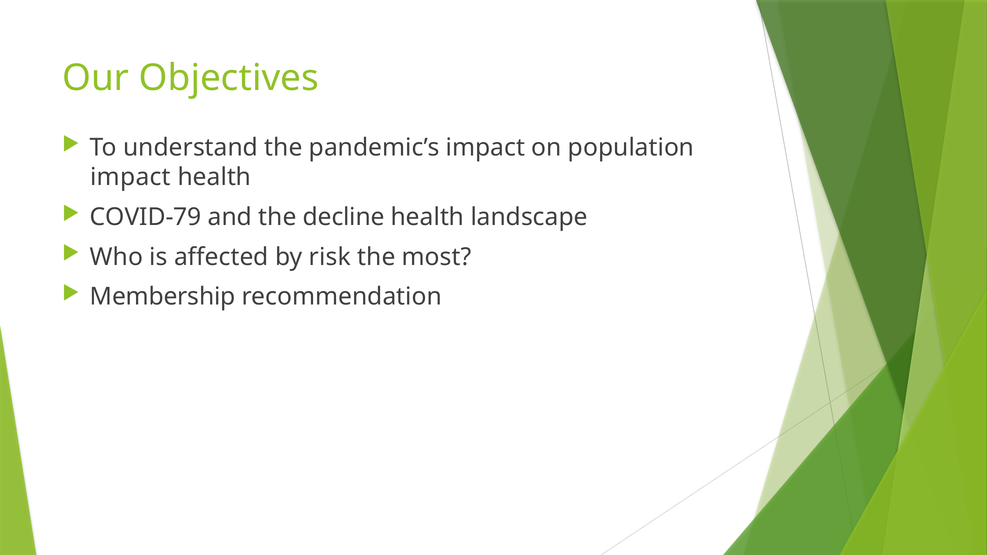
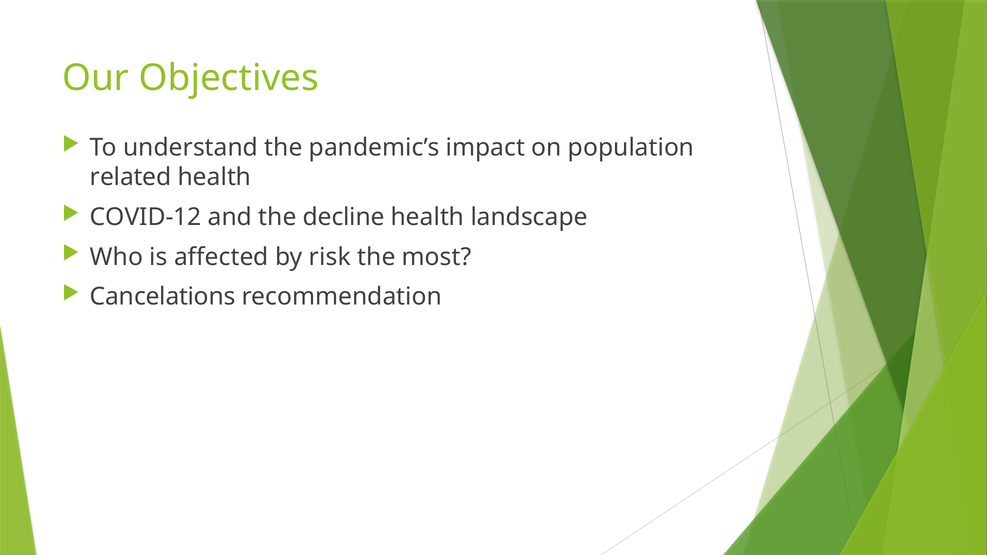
impact: impact -> related (131, 177)
COVID-79: COVID-79 -> COVID-12 (146, 217)
Membership: Membership -> Cancelations (163, 297)
